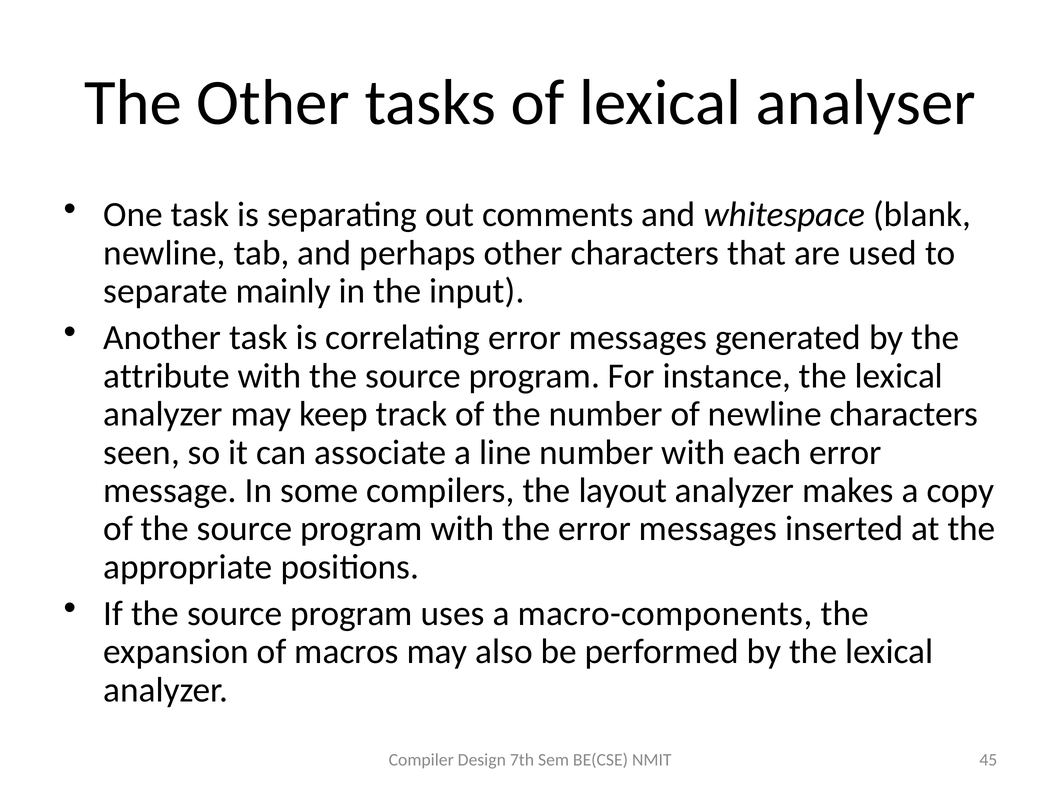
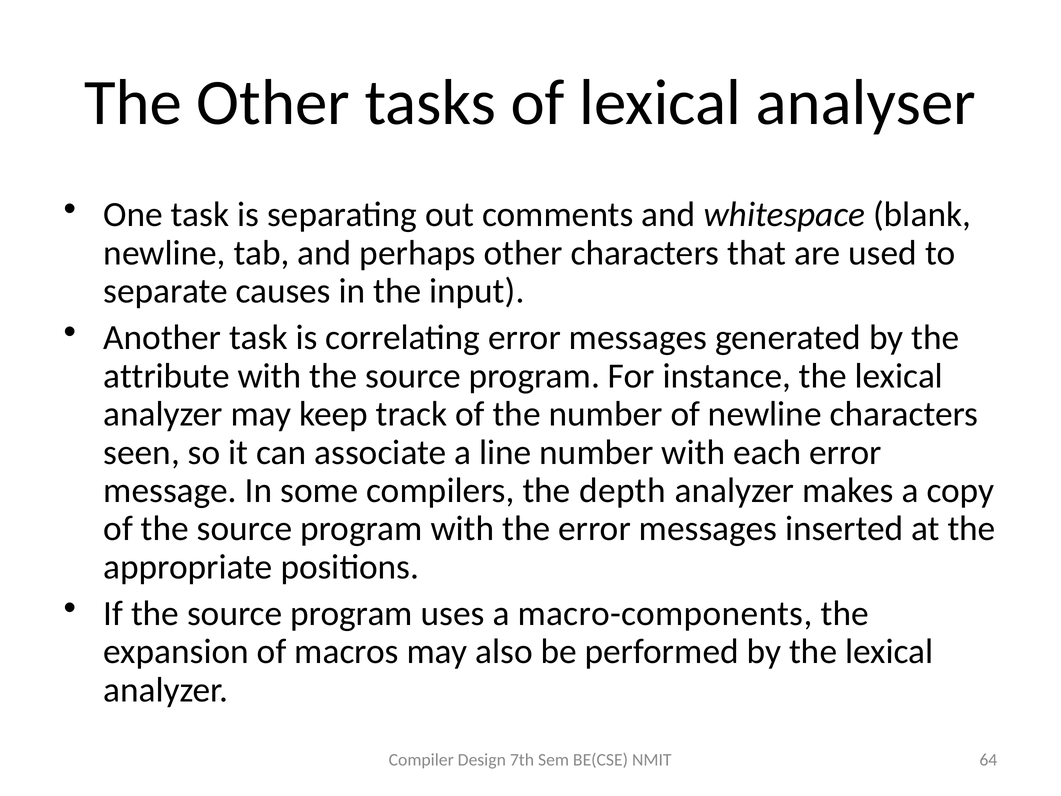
mainly: mainly -> causes (283, 291)
layout: layout -> depth (622, 490)
45: 45 -> 64 (988, 760)
